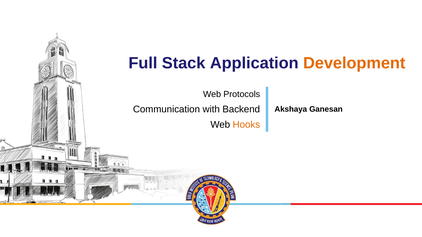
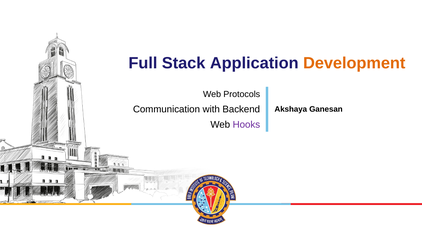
Hooks colour: orange -> purple (246, 125)
